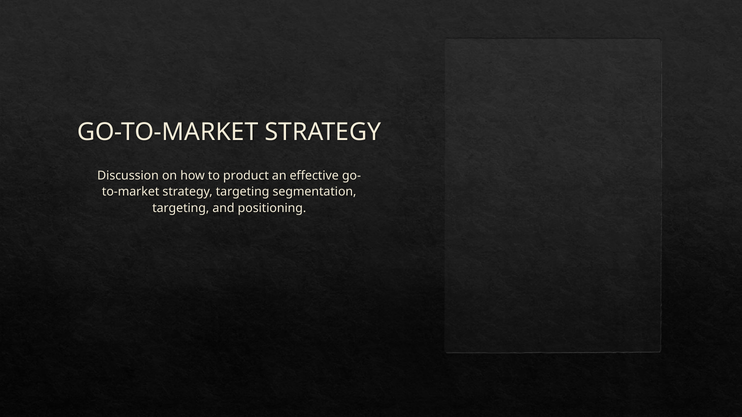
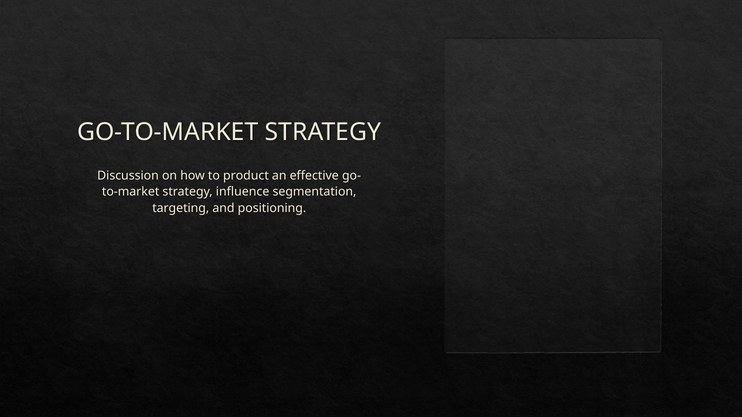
strategy targeting: targeting -> influence (243, 192)
